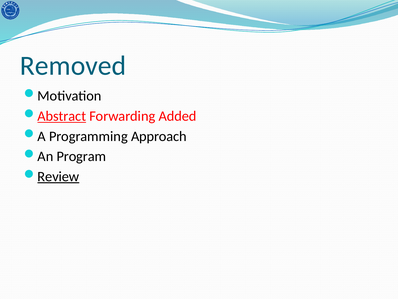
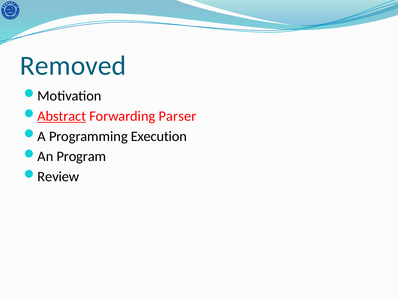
Added: Added -> Parser (177, 116)
Approach: Approach -> Execution (159, 136)
Review underline: present -> none (58, 176)
